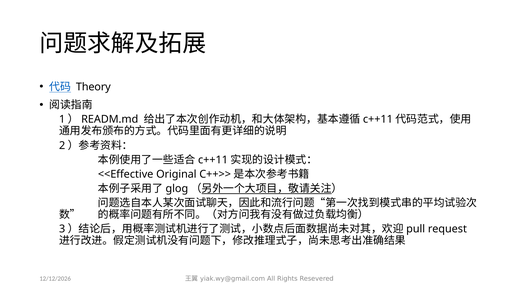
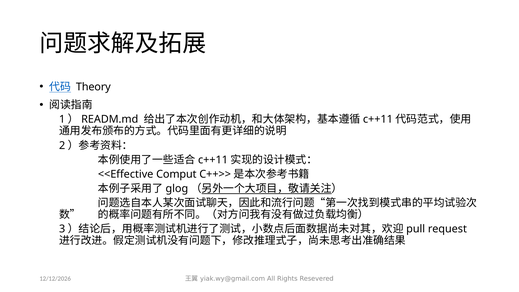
Original: Original -> Comput (176, 174)
